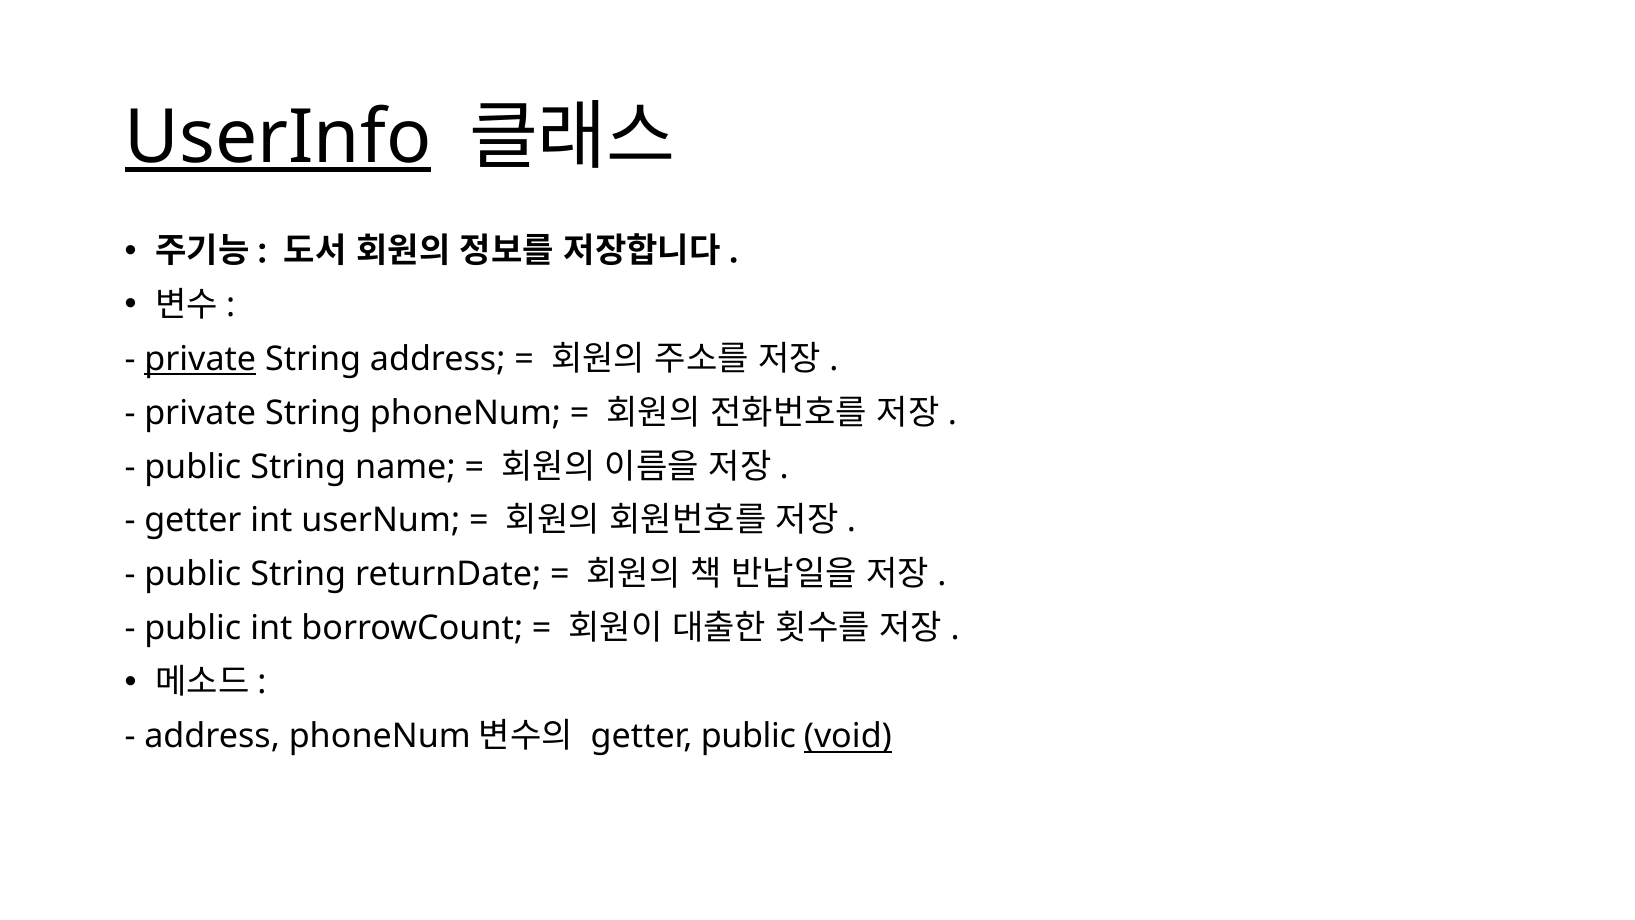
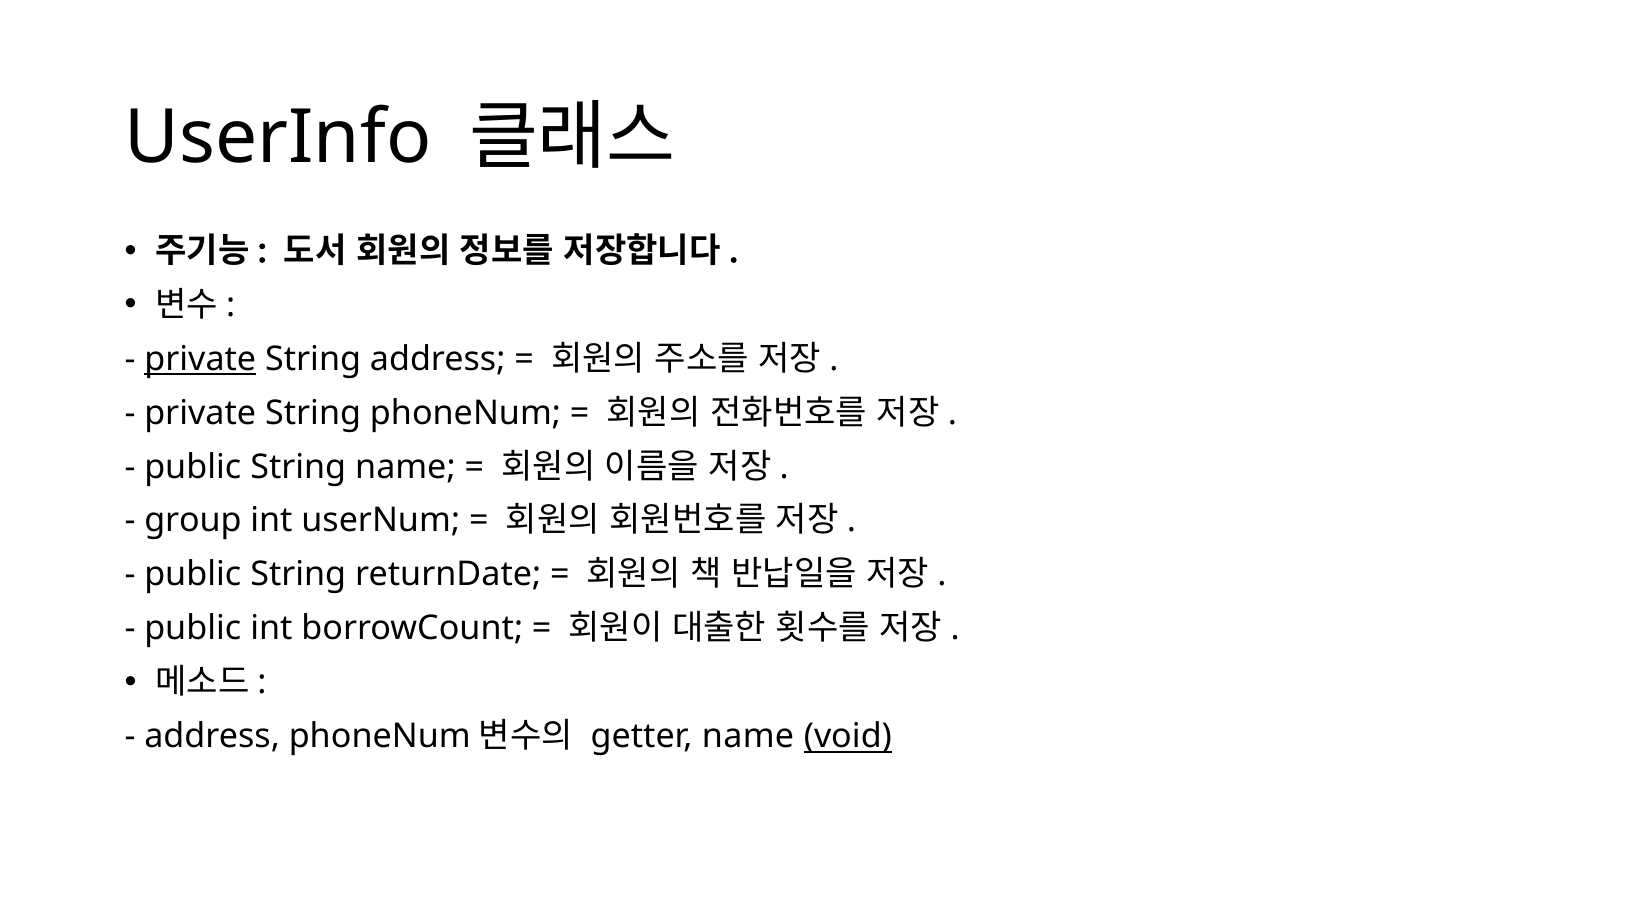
UserInfo underline: present -> none (278, 137)
getter: getter -> group (193, 520)
getter public: public -> name (748, 736)
